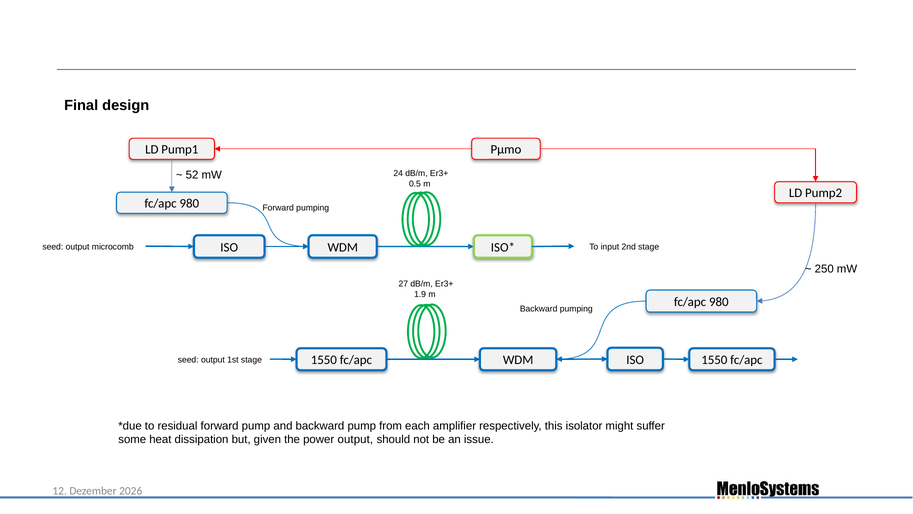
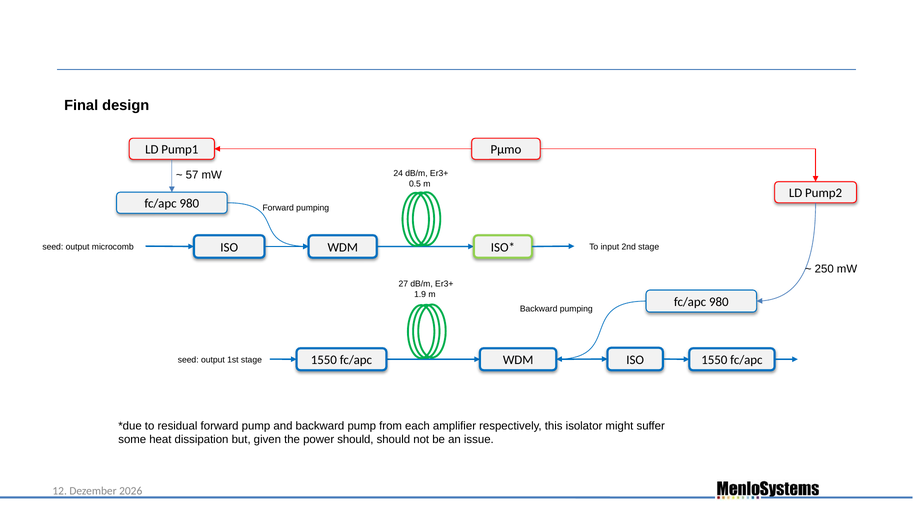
52: 52 -> 57 (192, 175)
power output: output -> should (355, 439)
